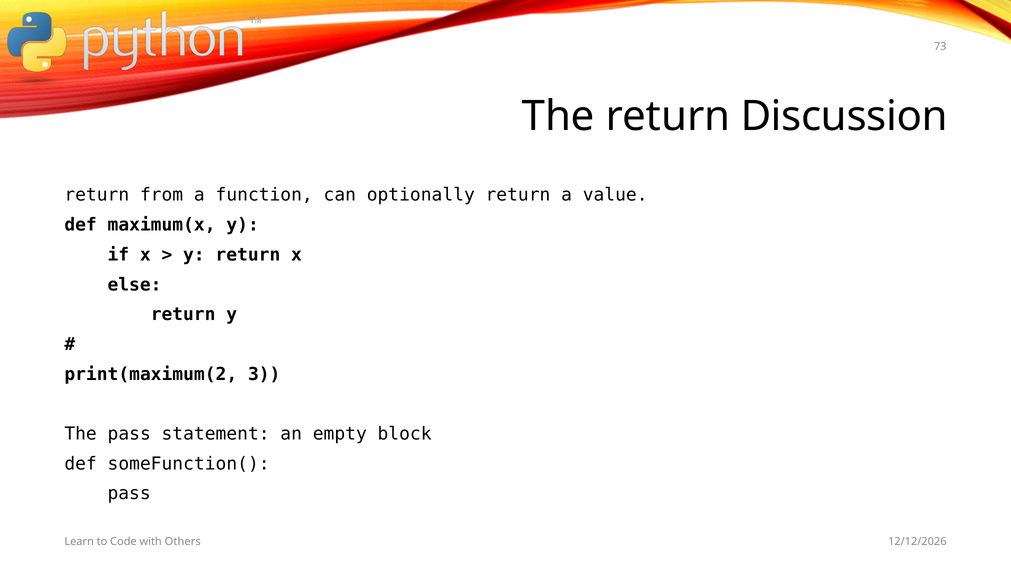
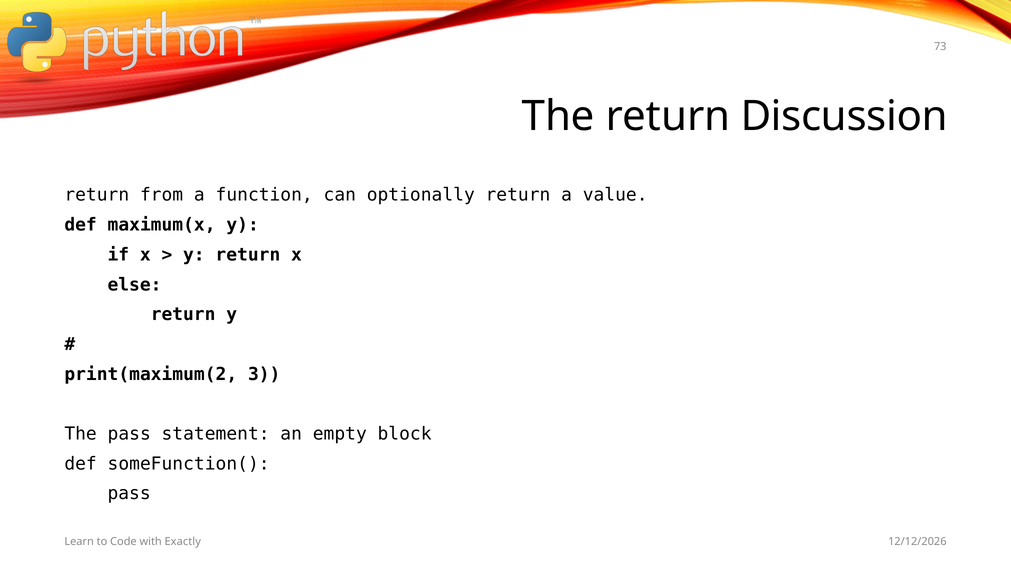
Others: Others -> Exactly (183, 542)
